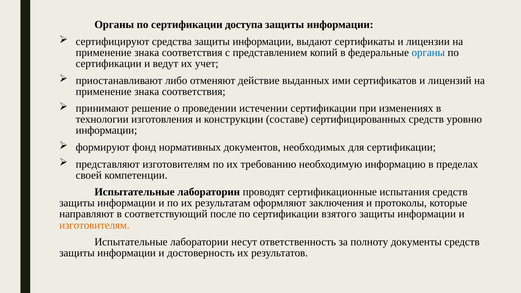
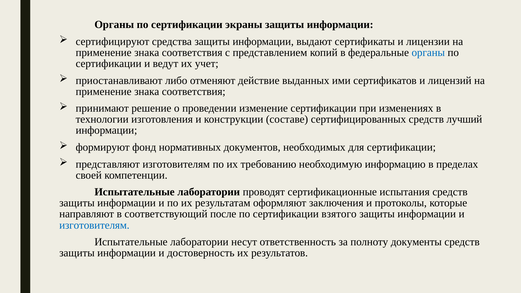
доступа: доступа -> экраны (244, 25)
истечении: истечении -> изменение (264, 108)
уровню: уровню -> лучший (464, 119)
изготовителям colour: orange -> blue (94, 225)
